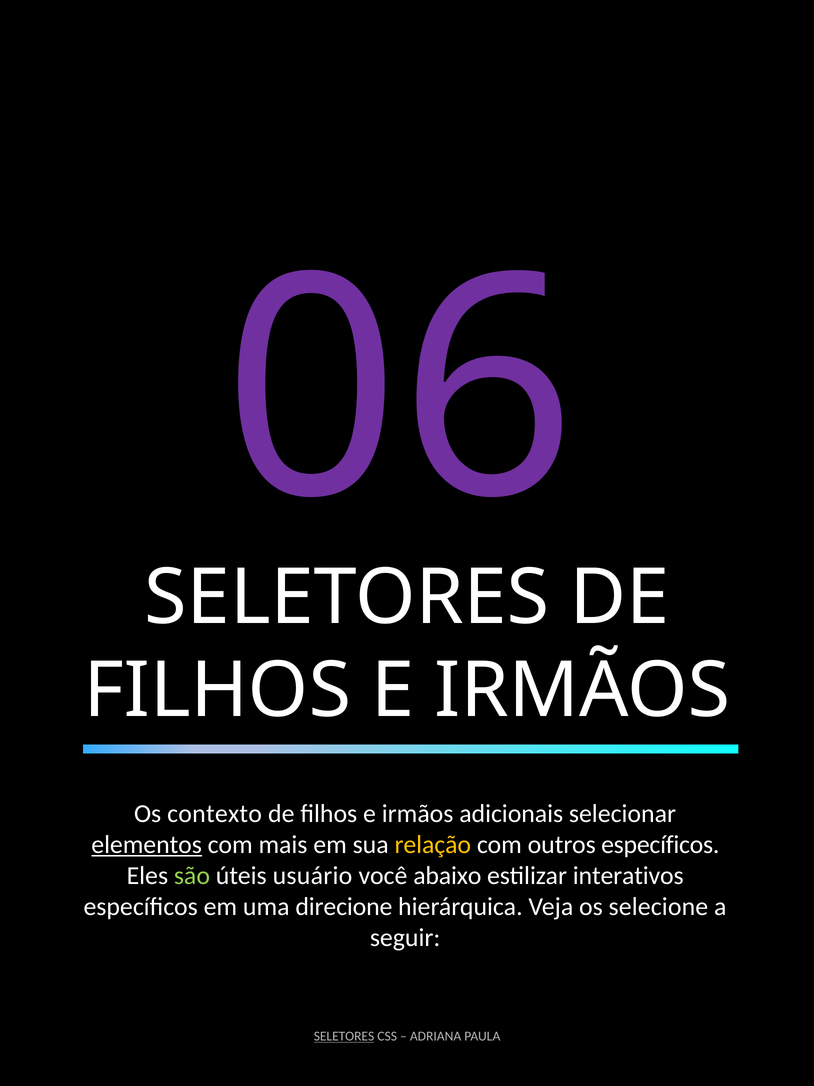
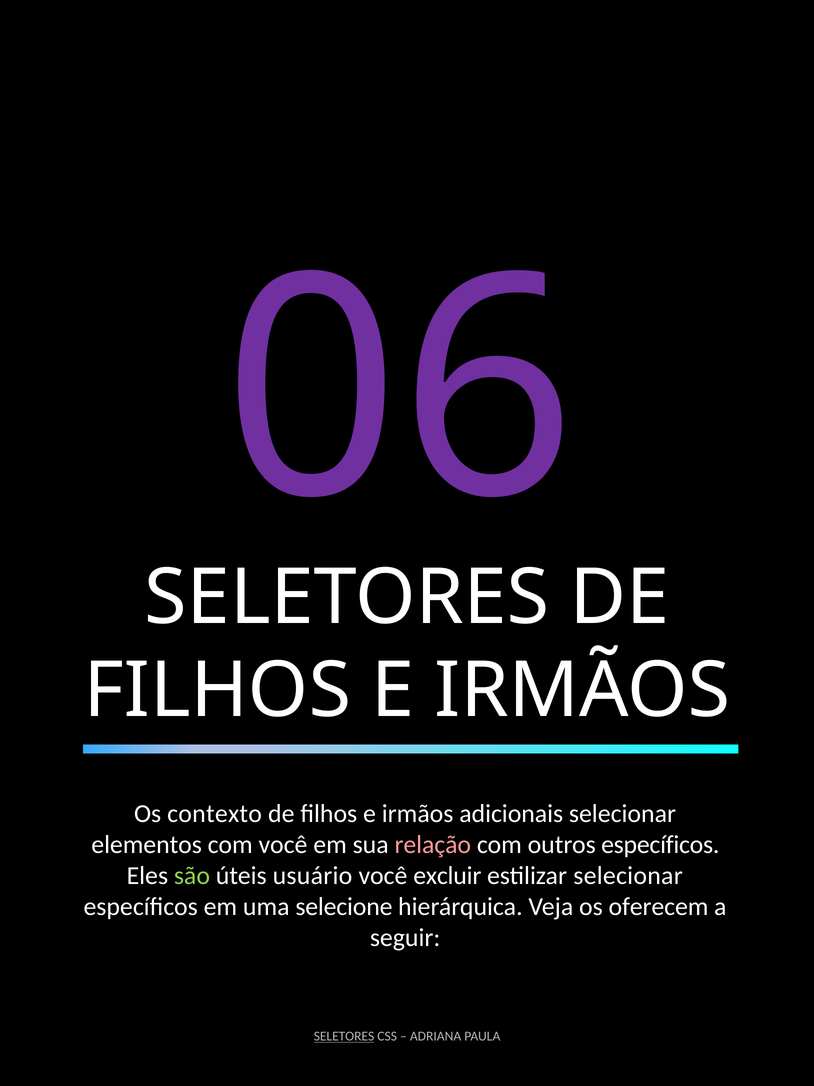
elementos underline: present -> none (147, 844)
com mais: mais -> você (283, 844)
relação colour: yellow -> pink (433, 844)
abaixo: abaixo -> excluir (447, 875)
estilizar interativos: interativos -> selecionar (628, 875)
direcione: direcione -> selecione (344, 906)
selecione: selecione -> oferecem (658, 906)
